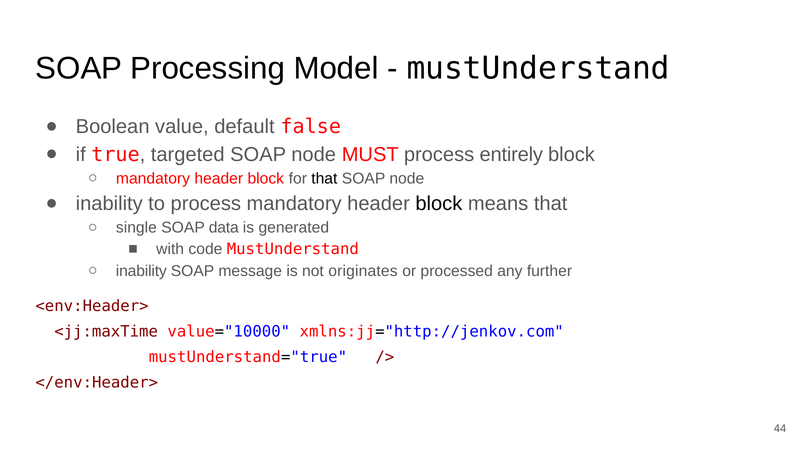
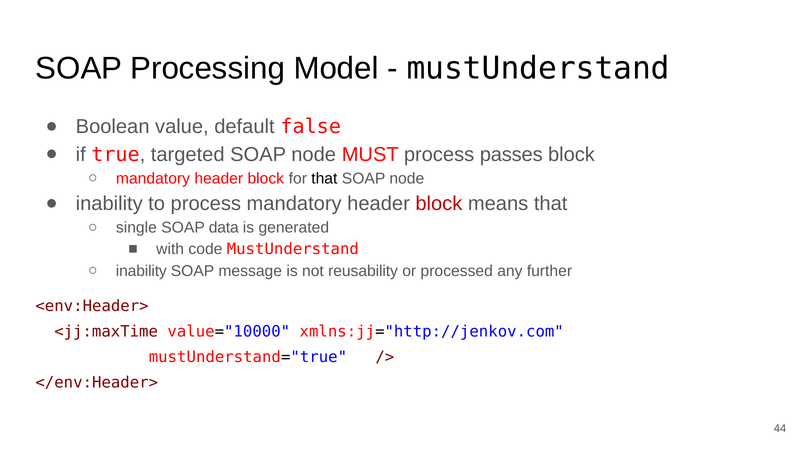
entirely: entirely -> passes (511, 154)
block colour: black -> red (439, 204)
originates: originates -> reusability (363, 271)
